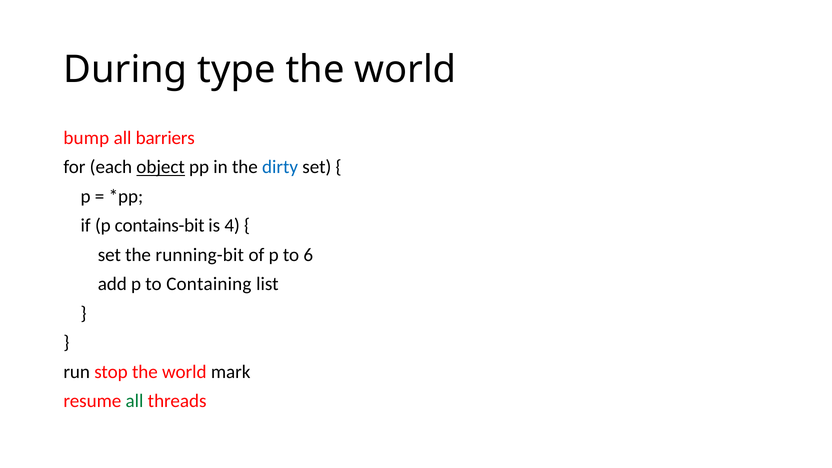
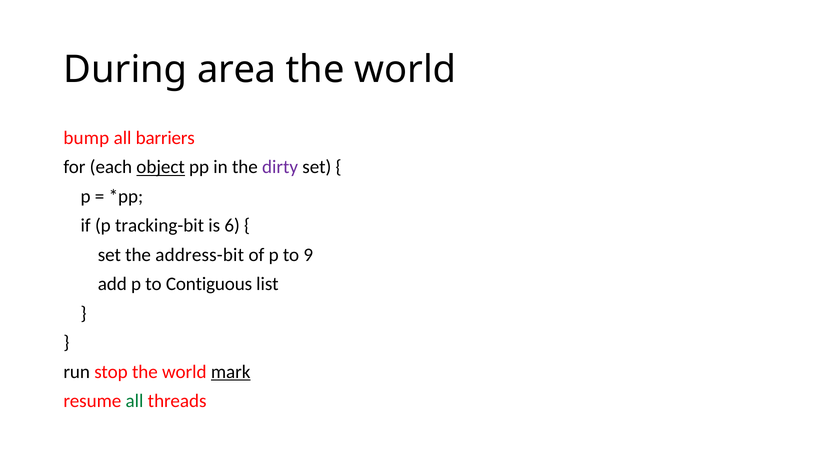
type: type -> area (237, 70)
dirty colour: blue -> purple (280, 167)
contains-bit: contains-bit -> tracking-bit (160, 226)
4: 4 -> 6 (232, 226)
running-bit: running-bit -> address-bit (200, 255)
6: 6 -> 9 (308, 255)
Containing: Containing -> Contiguous (209, 284)
mark underline: none -> present (231, 372)
